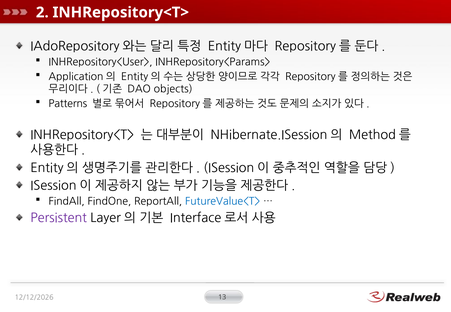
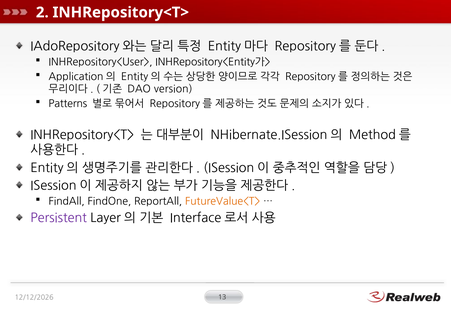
INHRepository<Params>: INHRepository<Params> -> INHRepository<Entity가> (213, 62)
objects: objects -> version (173, 89)
FutureValue<T> colour: blue -> orange (223, 202)
